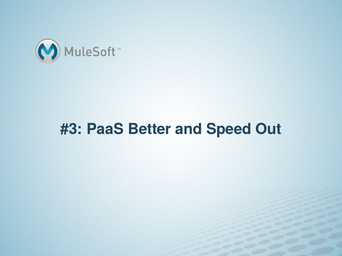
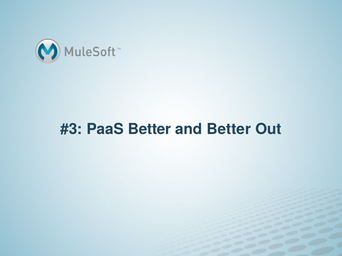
and Speed: Speed -> Better (229, 129)
